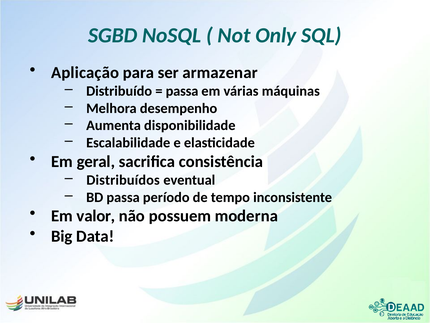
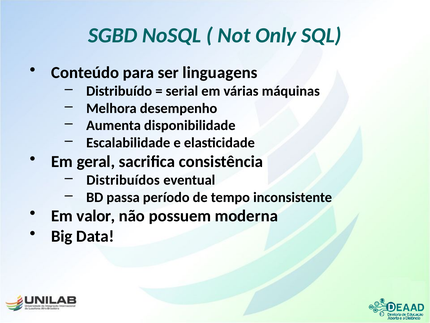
Aplicação: Aplicação -> Conteúdo (85, 72)
armazenar: armazenar -> linguagens (220, 72)
passa: passa -> serial (182, 91)
